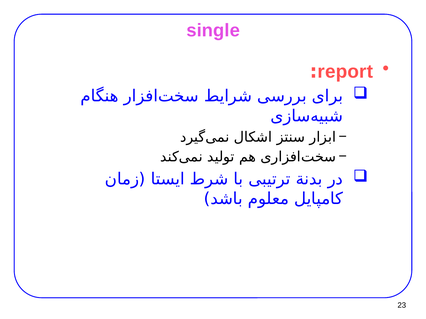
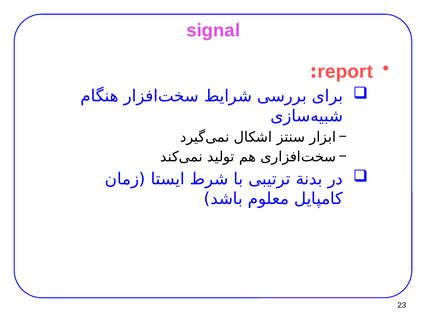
single: single -> signal (213, 30)
